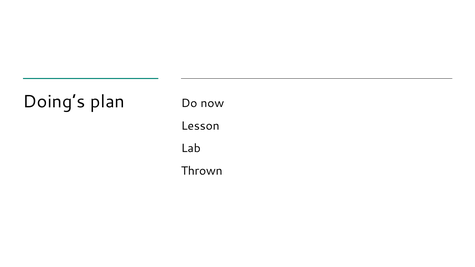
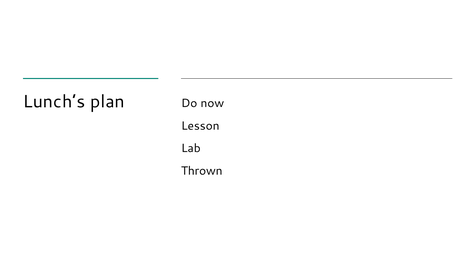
Doing’s: Doing’s -> Lunch’s (54, 102)
